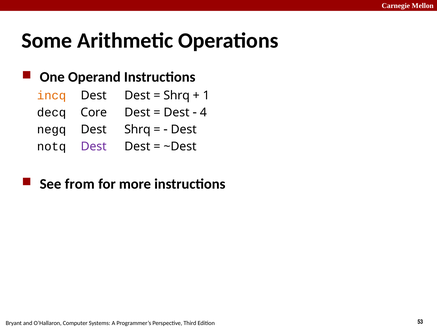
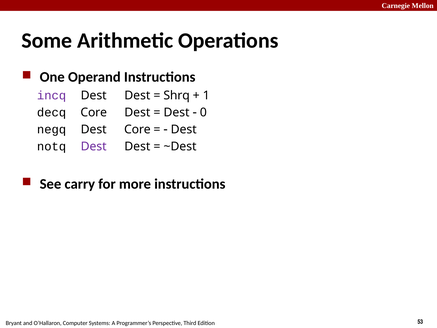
incq colour: orange -> purple (52, 95)
4: 4 -> 0 (203, 112)
Dest Shrq: Shrq -> Core (137, 129)
from: from -> carry (80, 184)
